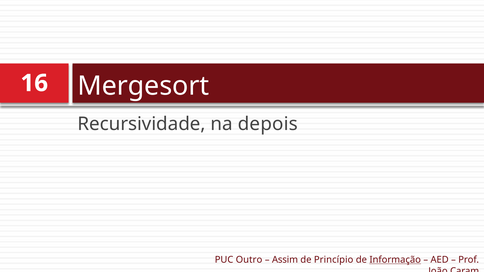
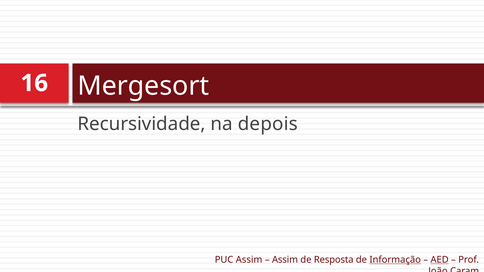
PUC Outro: Outro -> Assim (249, 260)
Princípio: Princípio -> Resposta (334, 260)
AED underline: none -> present (440, 260)
